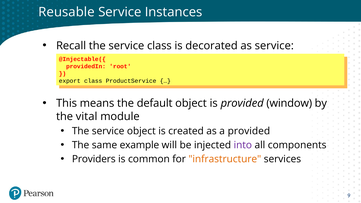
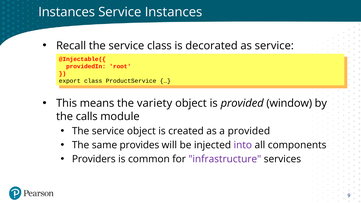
Reusable: Reusable -> Instances (67, 12)
default: default -> variety (155, 103)
vital: vital -> calls (87, 116)
example: example -> provides (139, 145)
infrastructure colour: orange -> purple (225, 159)
